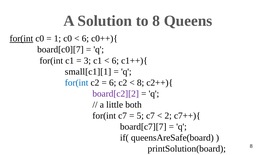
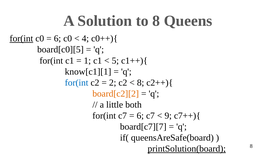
1: 1 -> 6 (57, 39)
6: 6 -> 4 (85, 39)
board[c0][7: board[c0][7 -> board[c0][5 (60, 50)
3: 3 -> 1 (87, 61)
6: 6 -> 5 (115, 61)
small[c1][1: small[c1][1 -> know[c1][1 (88, 72)
6: 6 -> 2 (113, 83)
board[c2][2 colour: purple -> orange (116, 94)
5: 5 -> 6 (140, 116)
2: 2 -> 9 (168, 116)
printSolution(board underline: none -> present (187, 149)
